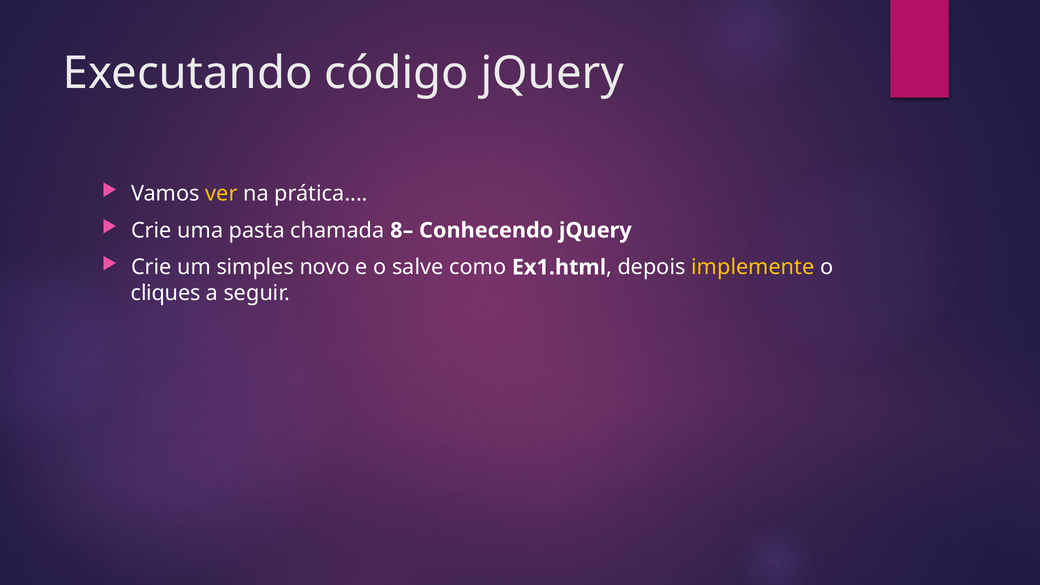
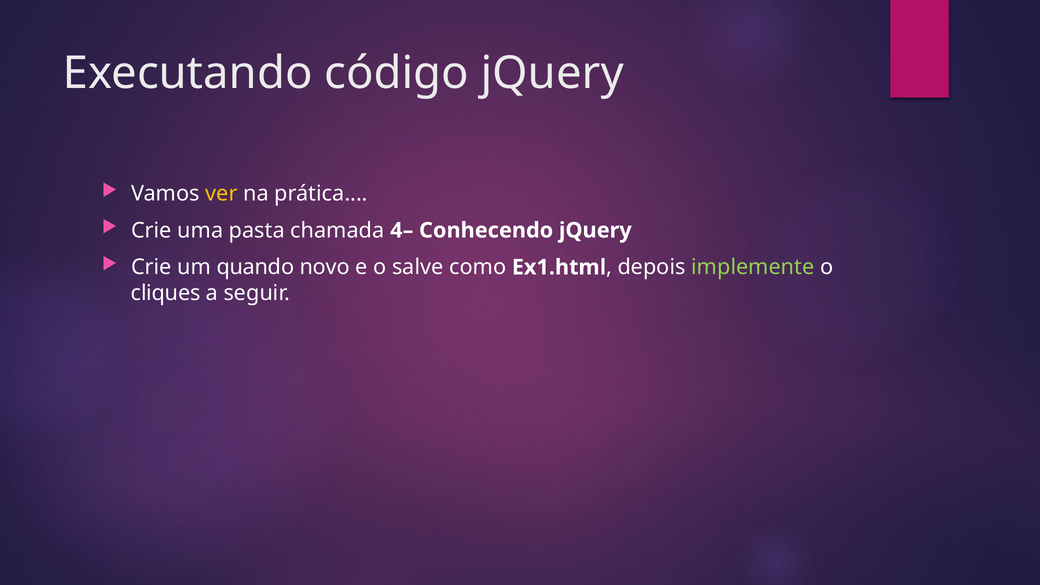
8–: 8– -> 4– (402, 230)
simples: simples -> quando (255, 267)
implemente colour: yellow -> light green (753, 267)
